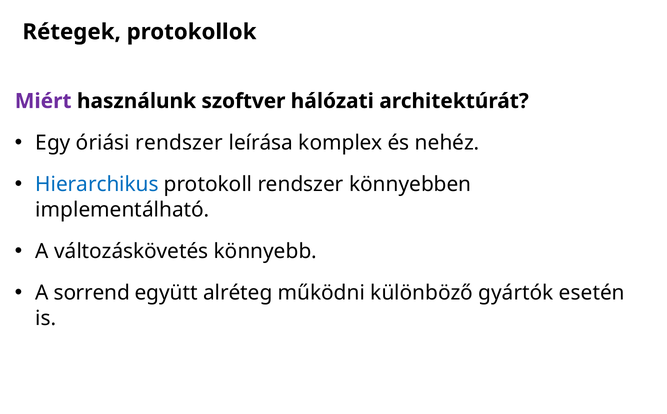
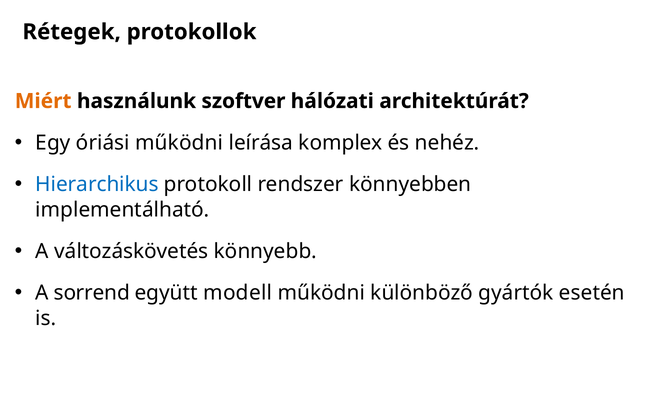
Miért colour: purple -> orange (43, 101)
óriási rendszer: rendszer -> működni (179, 143)
alréteg: alréteg -> modell (238, 293)
